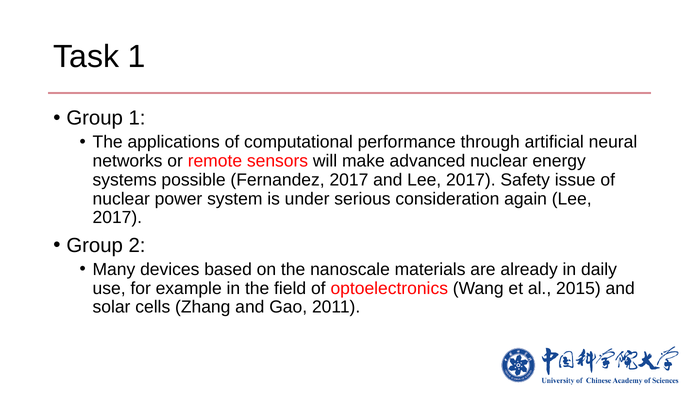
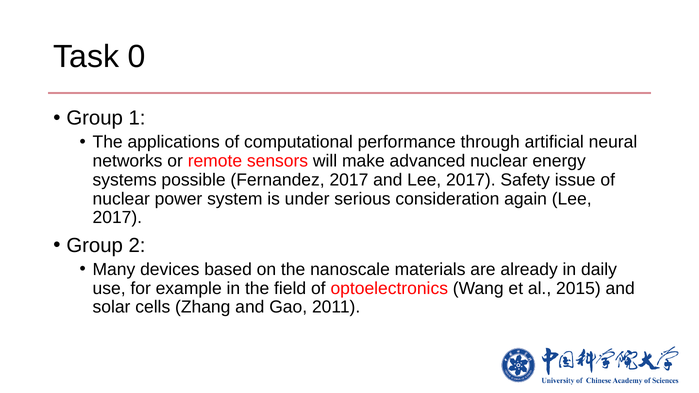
Task 1: 1 -> 0 (137, 57)
